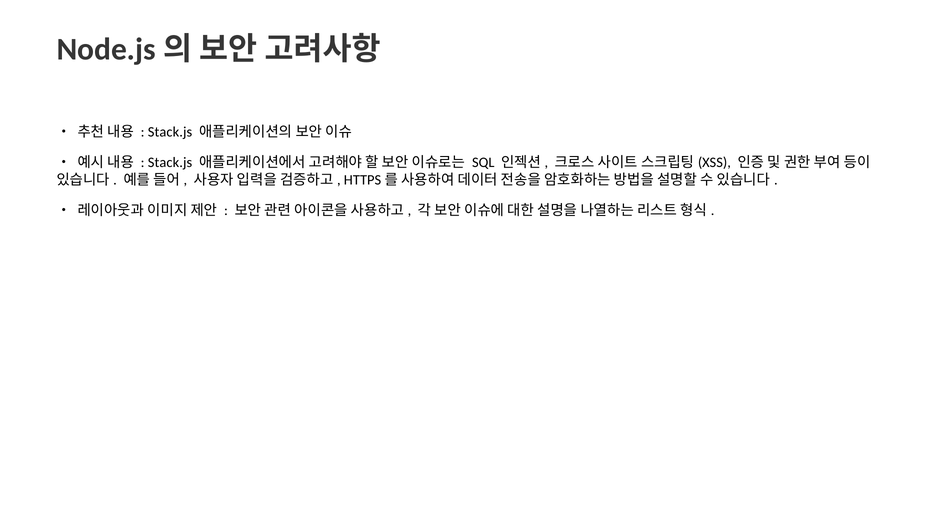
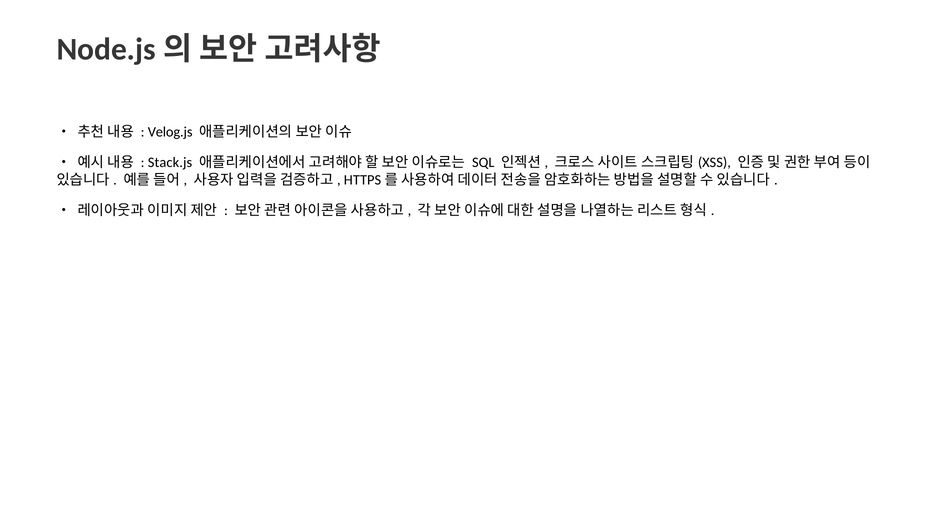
Stack.js: Stack.js -> Velog.js (170, 132)
